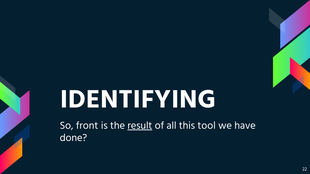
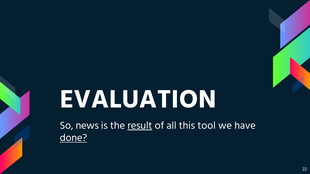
IDENTIFYING: IDENTIFYING -> EVALUATION (138, 99)
front: front -> news (87, 126)
done underline: none -> present (73, 138)
